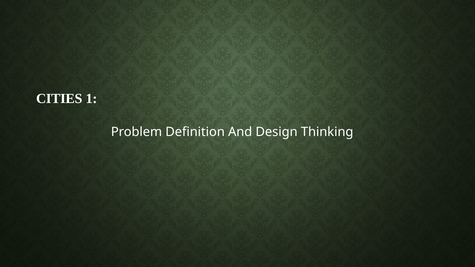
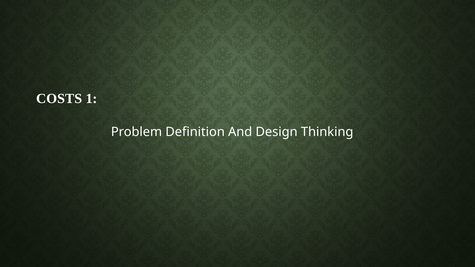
CITIES: CITIES -> COSTS (59, 99)
